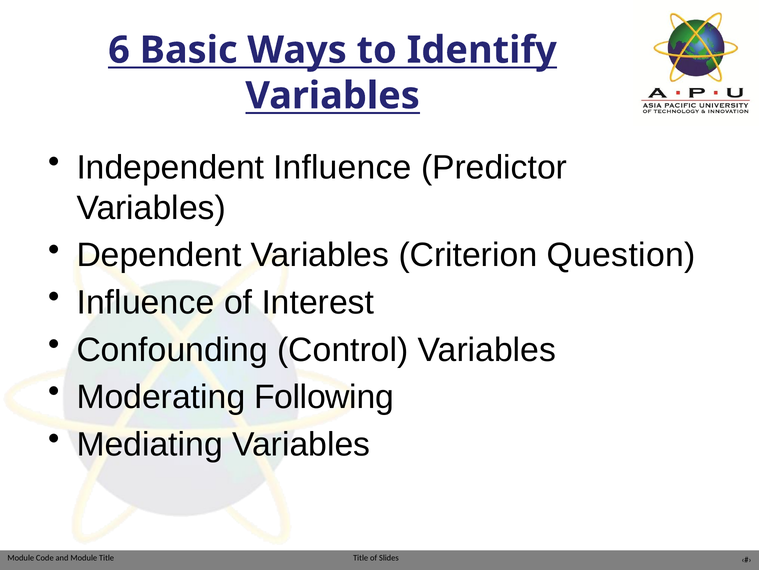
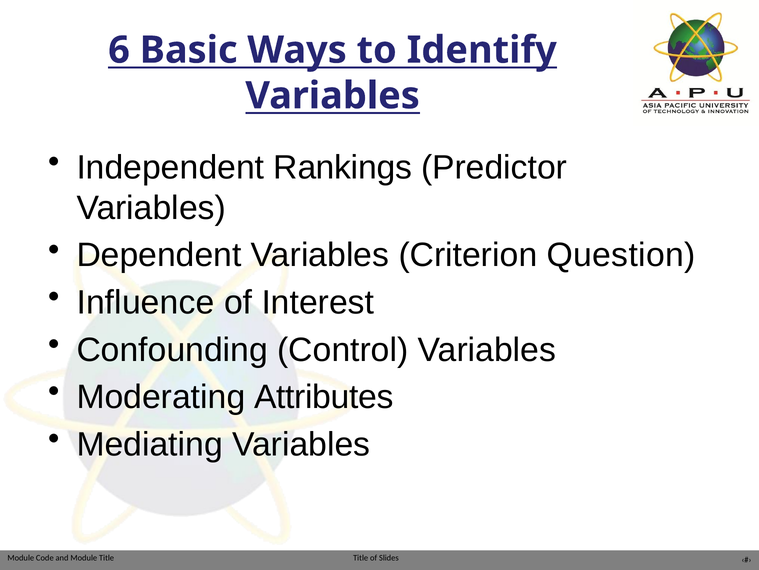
Independent Influence: Influence -> Rankings (343, 167)
Following: Following -> Attributes (324, 397)
